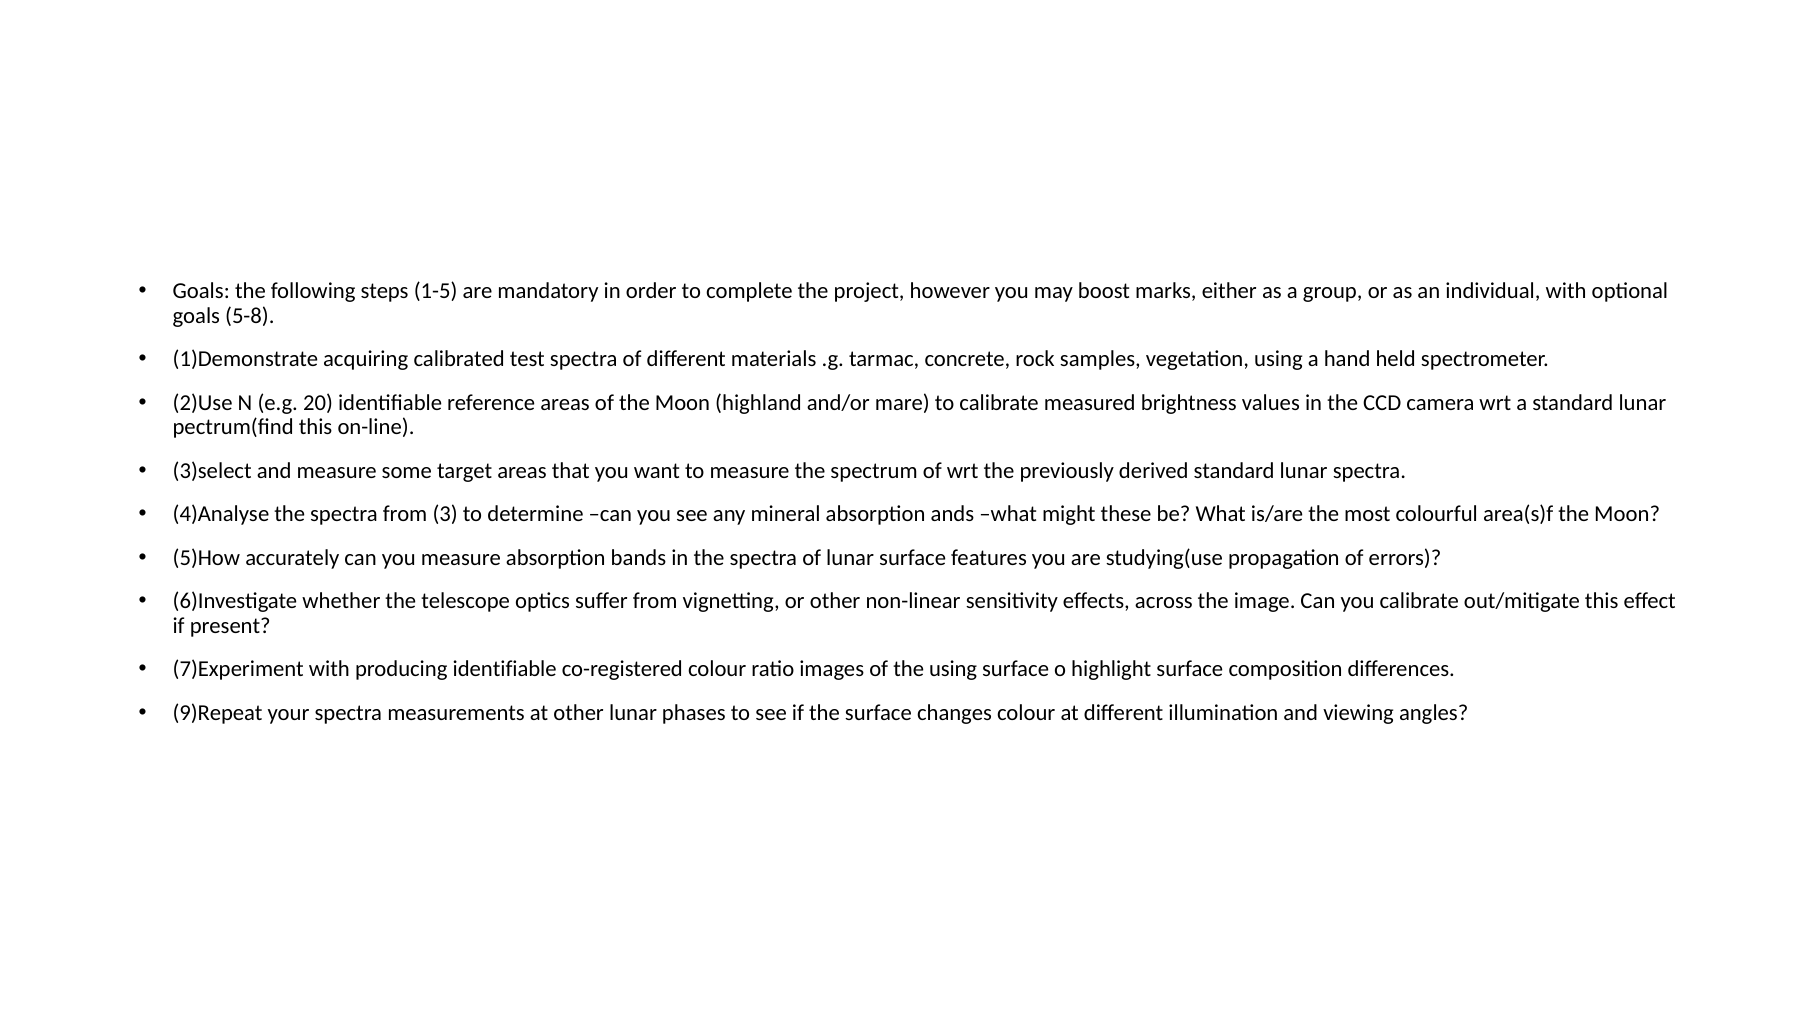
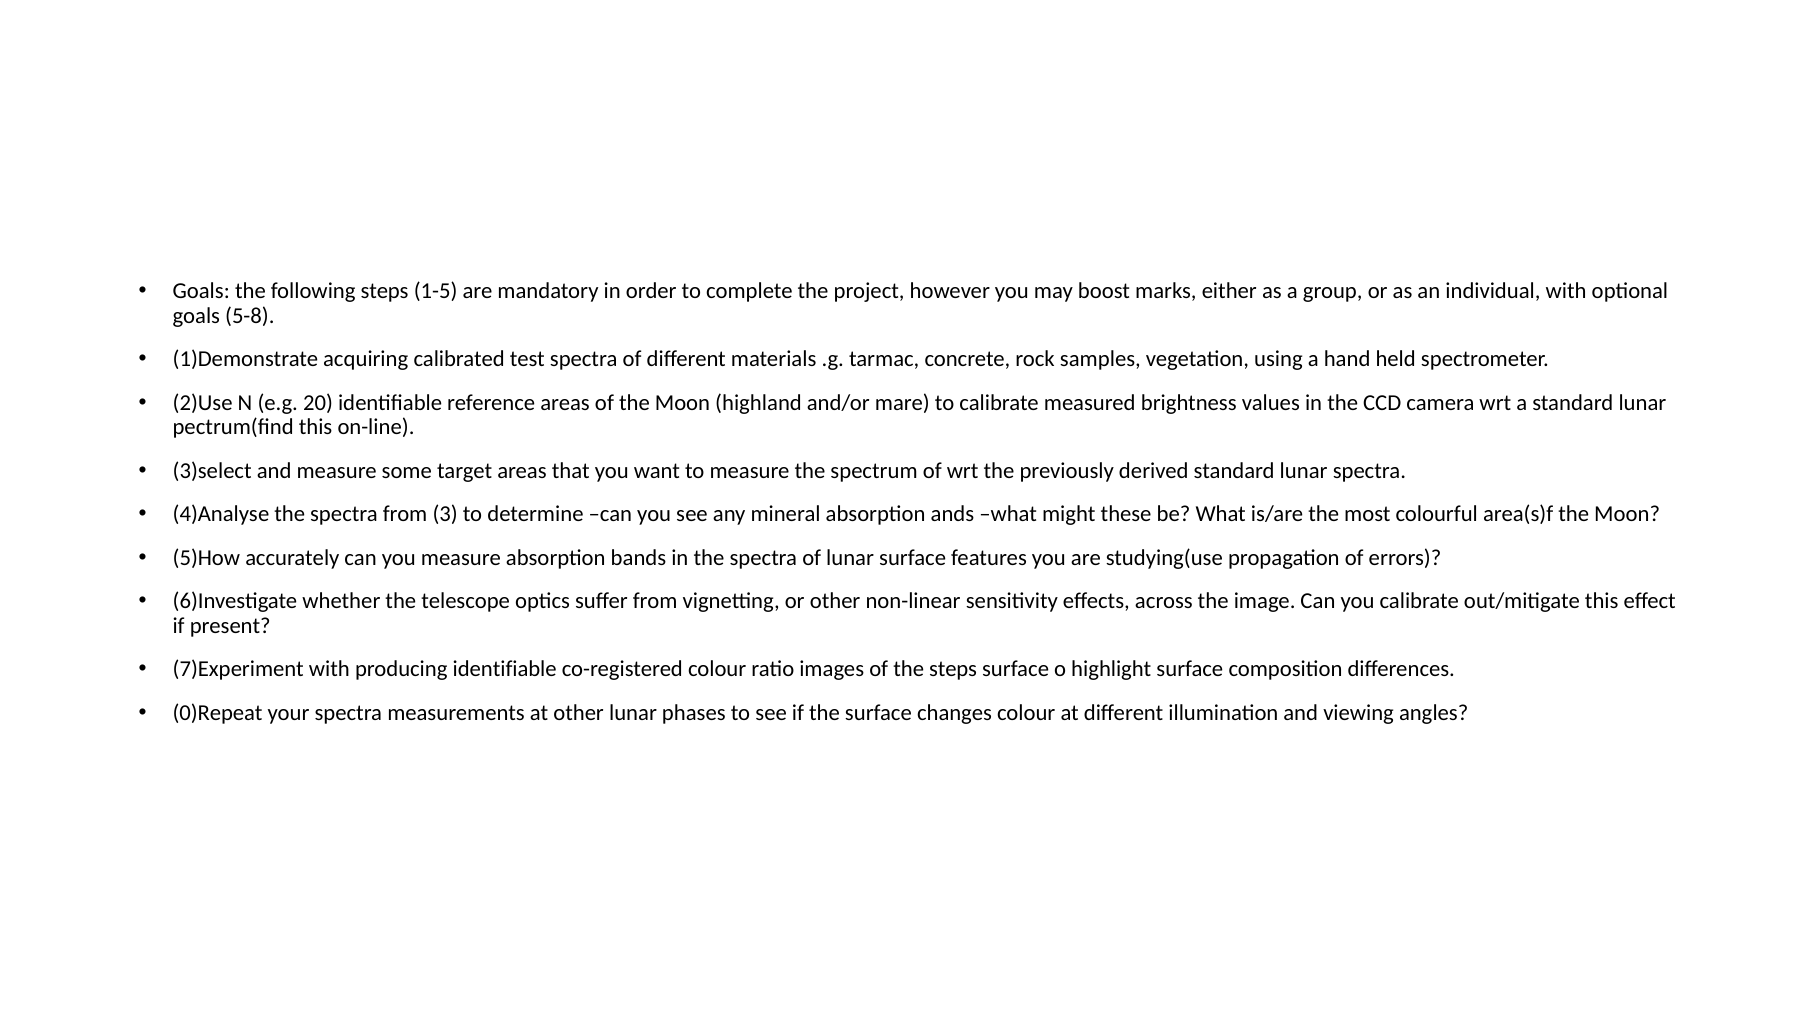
the using: using -> steps (953, 669)
9)Repeat: 9)Repeat -> 0)Repeat (218, 713)
